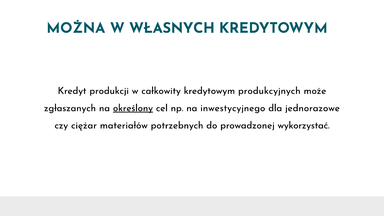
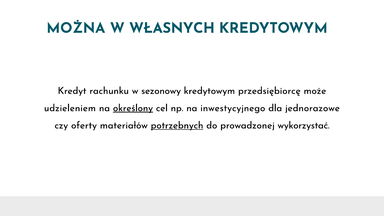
produkcji: produkcji -> rachunku (109, 91)
całkowity: całkowity -> sezonowy (161, 91)
produkcyjnych: produkcyjnych -> przedsiębiorcę (269, 91)
zgłaszanych: zgłaszanych -> udzieleniem (70, 108)
ciężar: ciężar -> oferty (84, 125)
potrzebnych underline: none -> present (177, 125)
